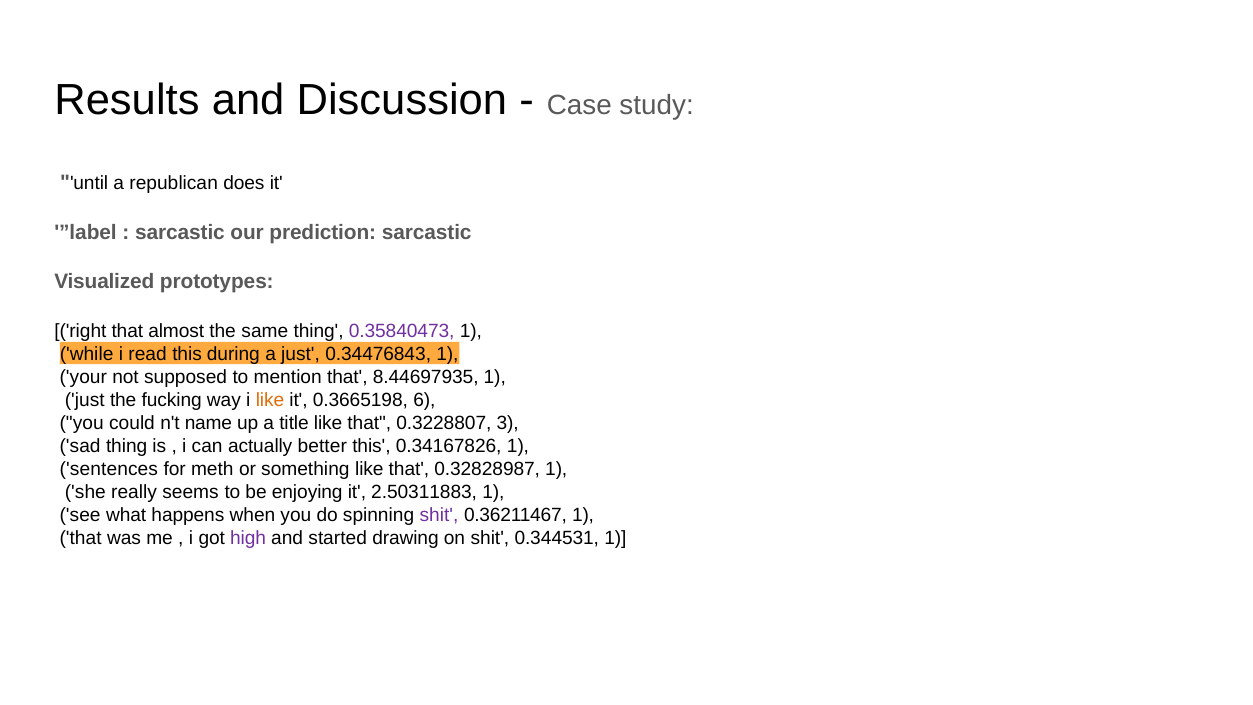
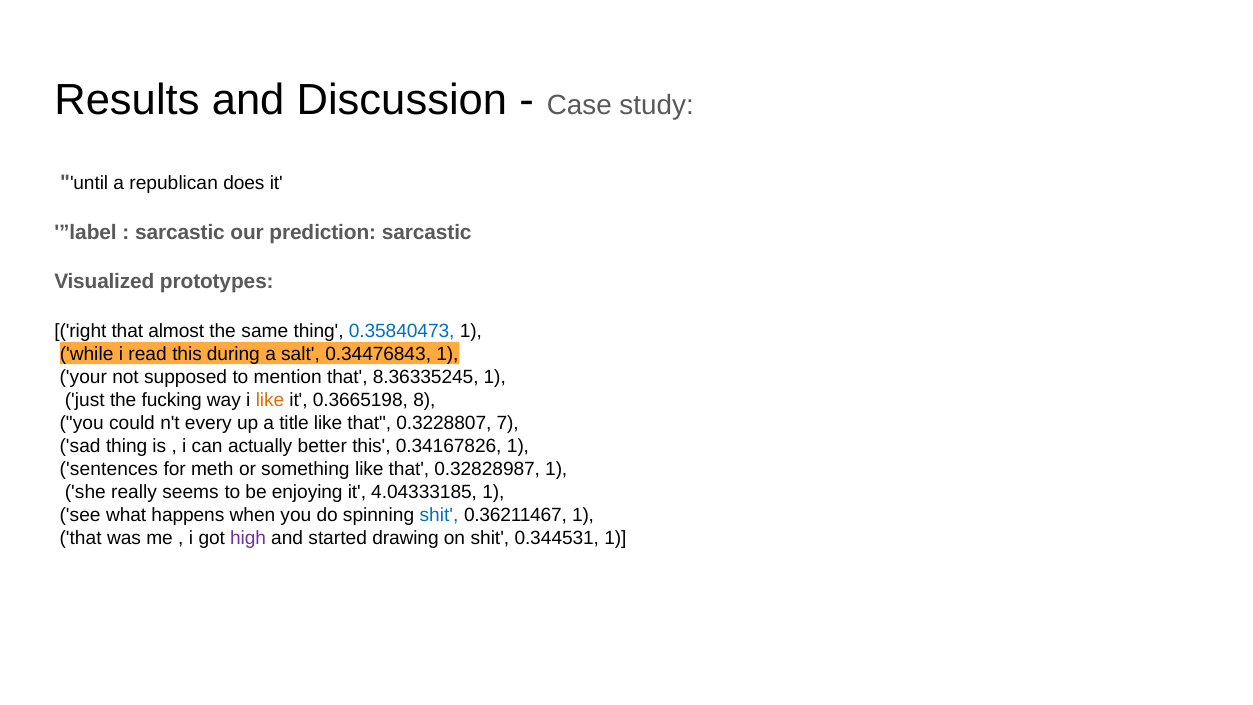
0.35840473 colour: purple -> blue (402, 332)
a just: just -> salt (301, 354)
8.44697935: 8.44697935 -> 8.36335245 (426, 377)
6: 6 -> 8 (424, 400)
name: name -> every (208, 423)
3: 3 -> 7 (508, 423)
2.50311883: 2.50311883 -> 4.04333185 (424, 492)
shit colour: purple -> blue (439, 515)
